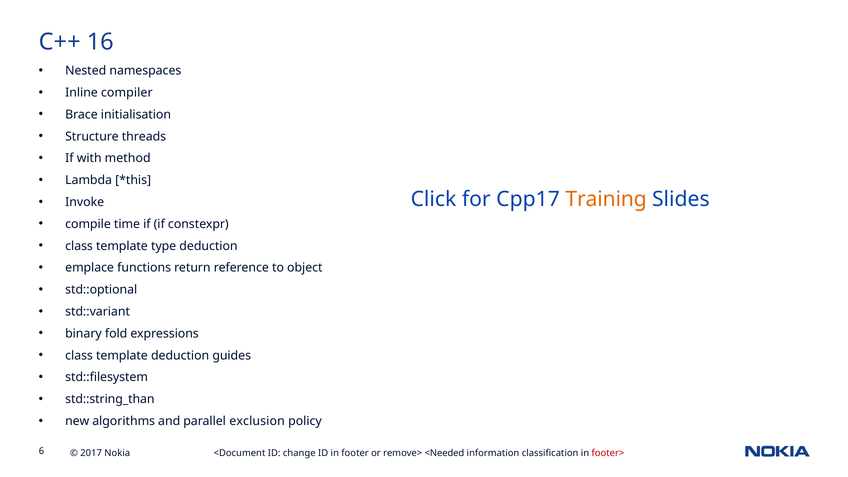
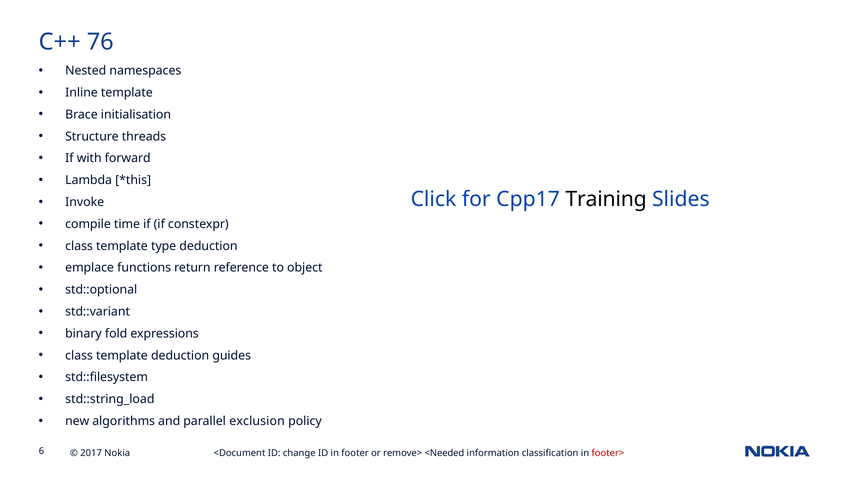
16: 16 -> 76 (100, 42)
Inline compiler: compiler -> template (127, 93)
method: method -> forward (128, 158)
Training colour: orange -> black (606, 199)
std::string_than: std::string_than -> std::string_load (110, 399)
